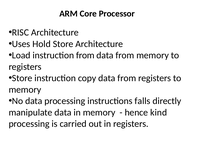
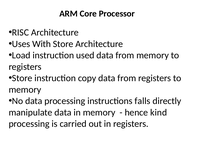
Hold: Hold -> With (42, 44)
instruction from: from -> used (85, 55)
